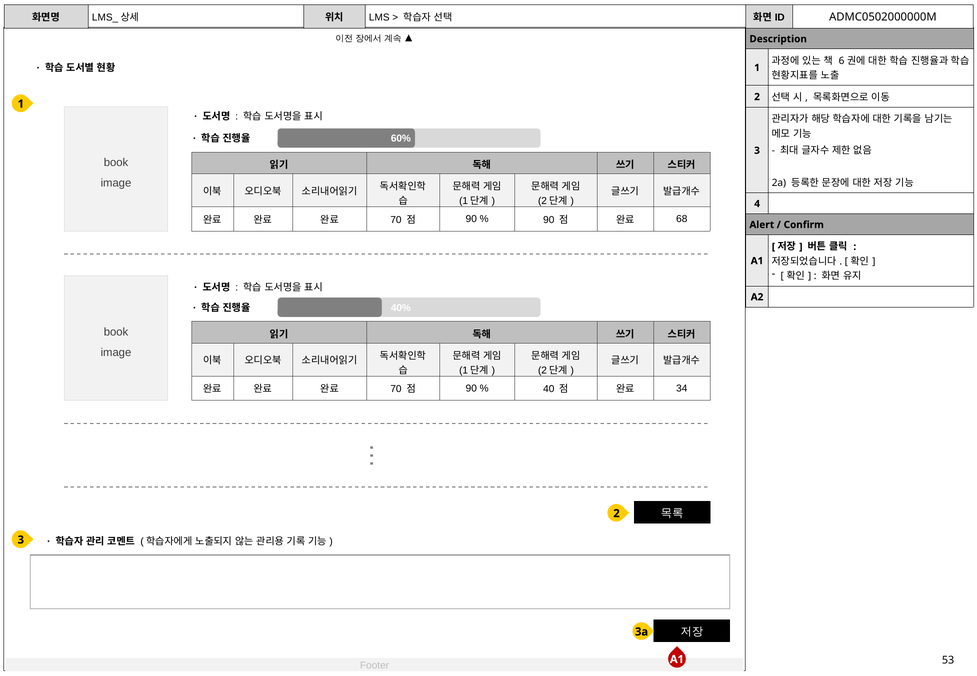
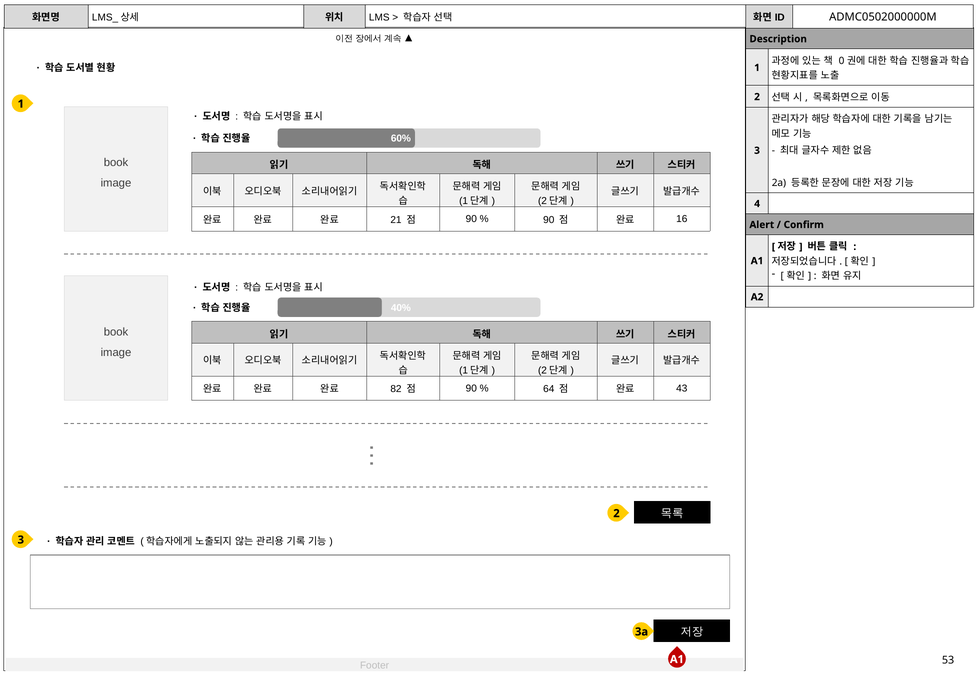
6: 6 -> 0 (842, 61)
70: 70 -> 21 (396, 220)
68: 68 -> 16 (682, 219)
70: 70 -> 82 (396, 389)
40: 40 -> 64 (549, 389)
34: 34 -> 43 (682, 388)
